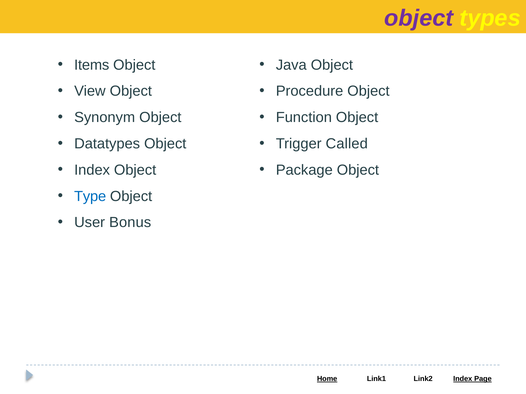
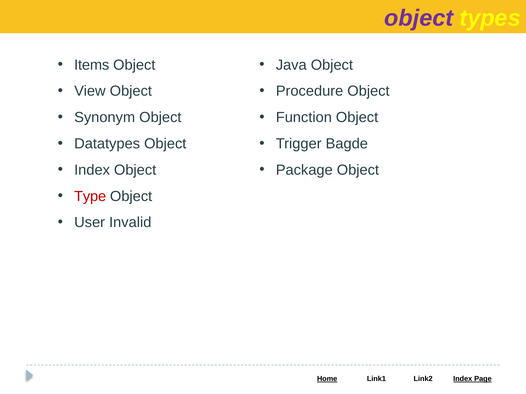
Called: Called -> Bagde (347, 144)
Type colour: blue -> red (90, 196)
Bonus: Bonus -> Invalid (130, 223)
